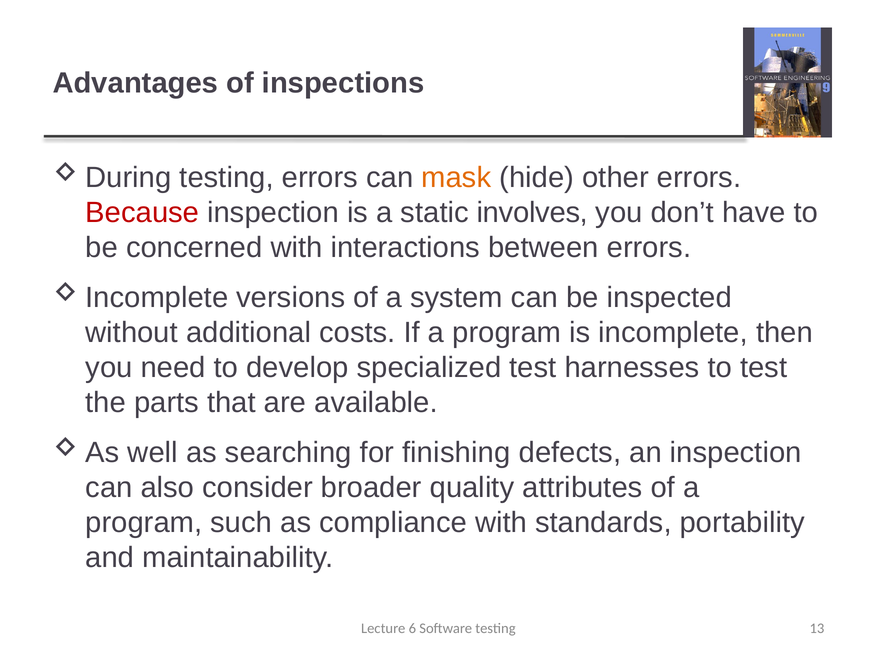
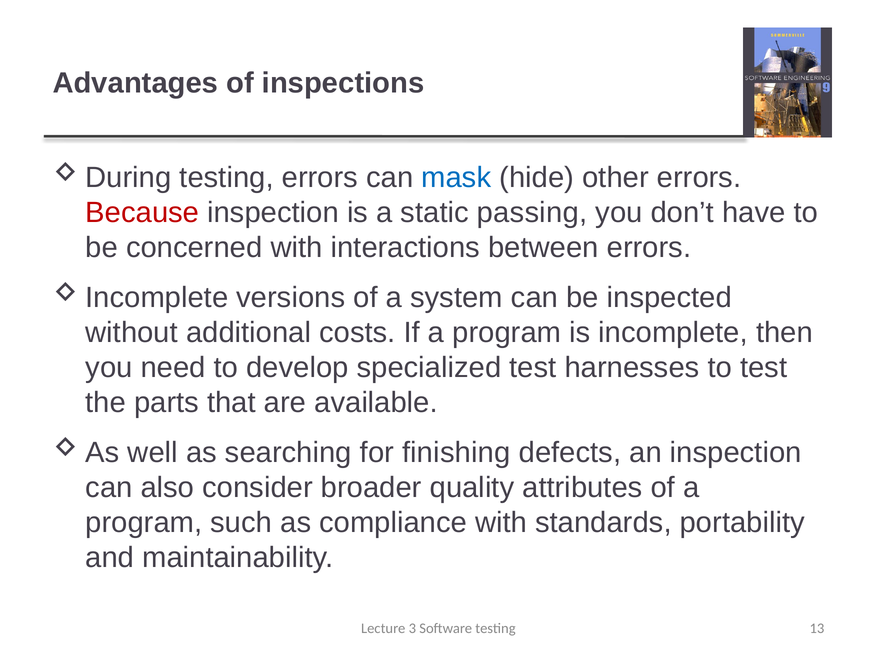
mask colour: orange -> blue (456, 177)
involves: involves -> passing (532, 212)
6: 6 -> 3 (412, 628)
